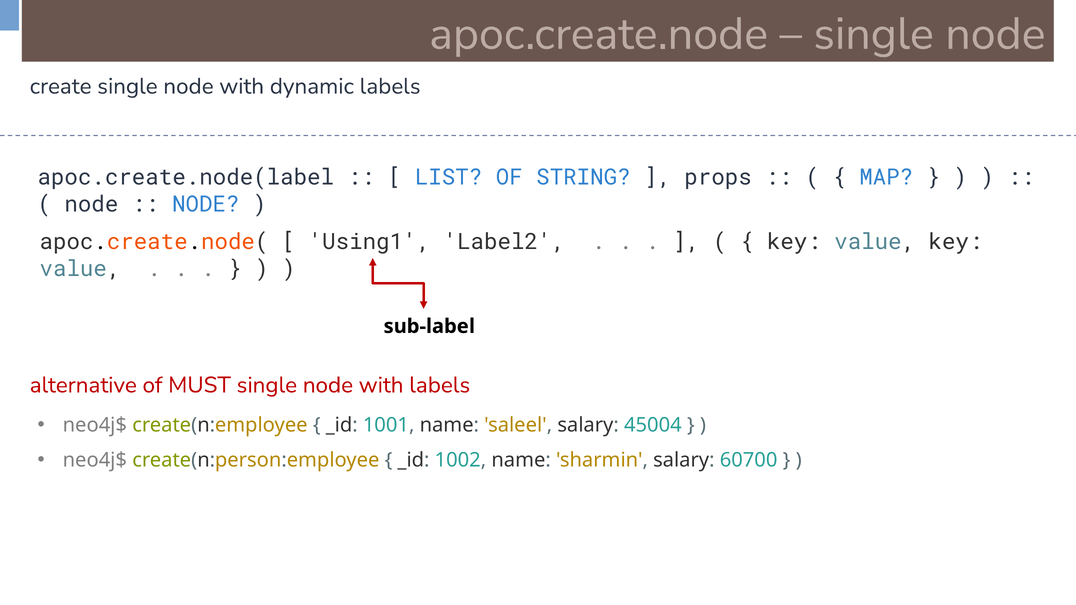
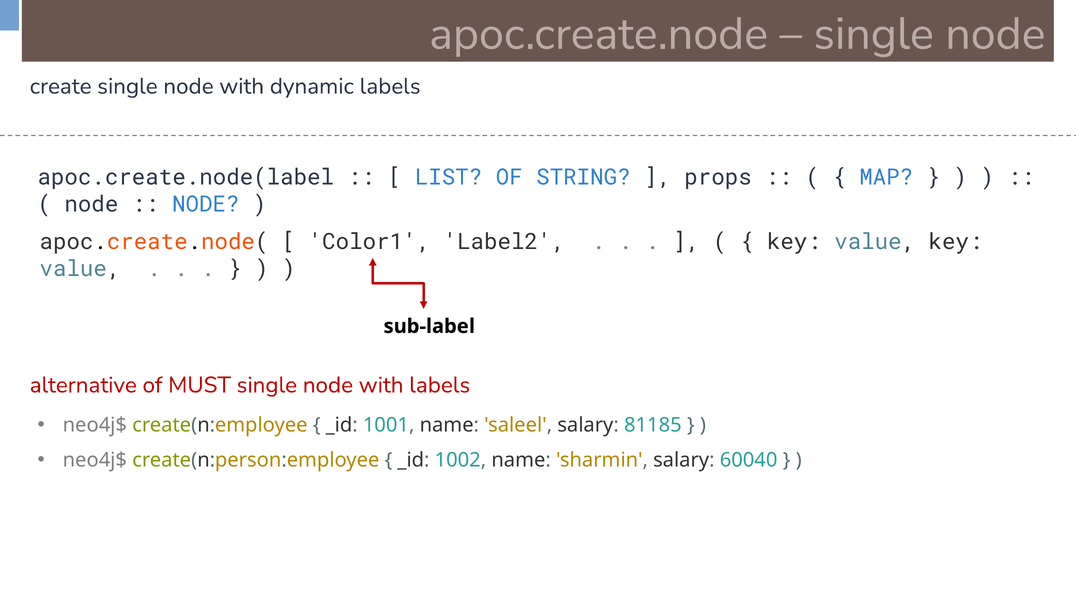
Using1: Using1 -> Color1 (369, 242)
45004: 45004 -> 81185 (653, 425)
60700: 60700 -> 60040 (749, 460)
